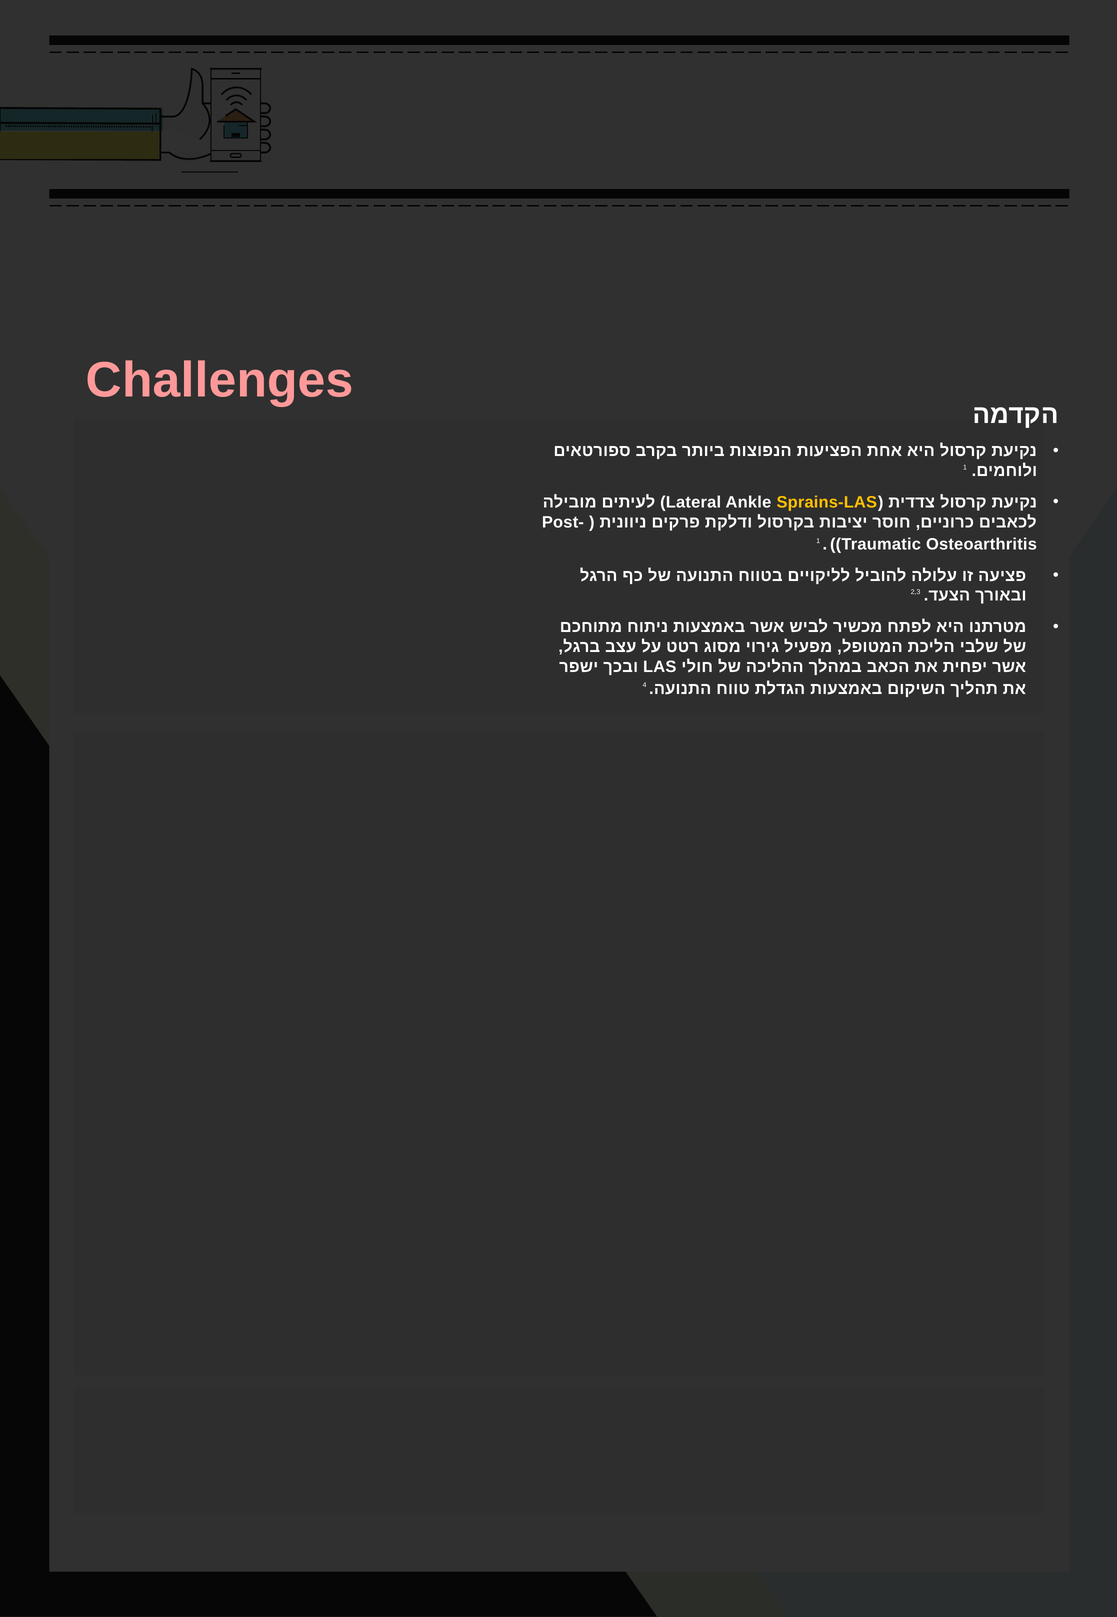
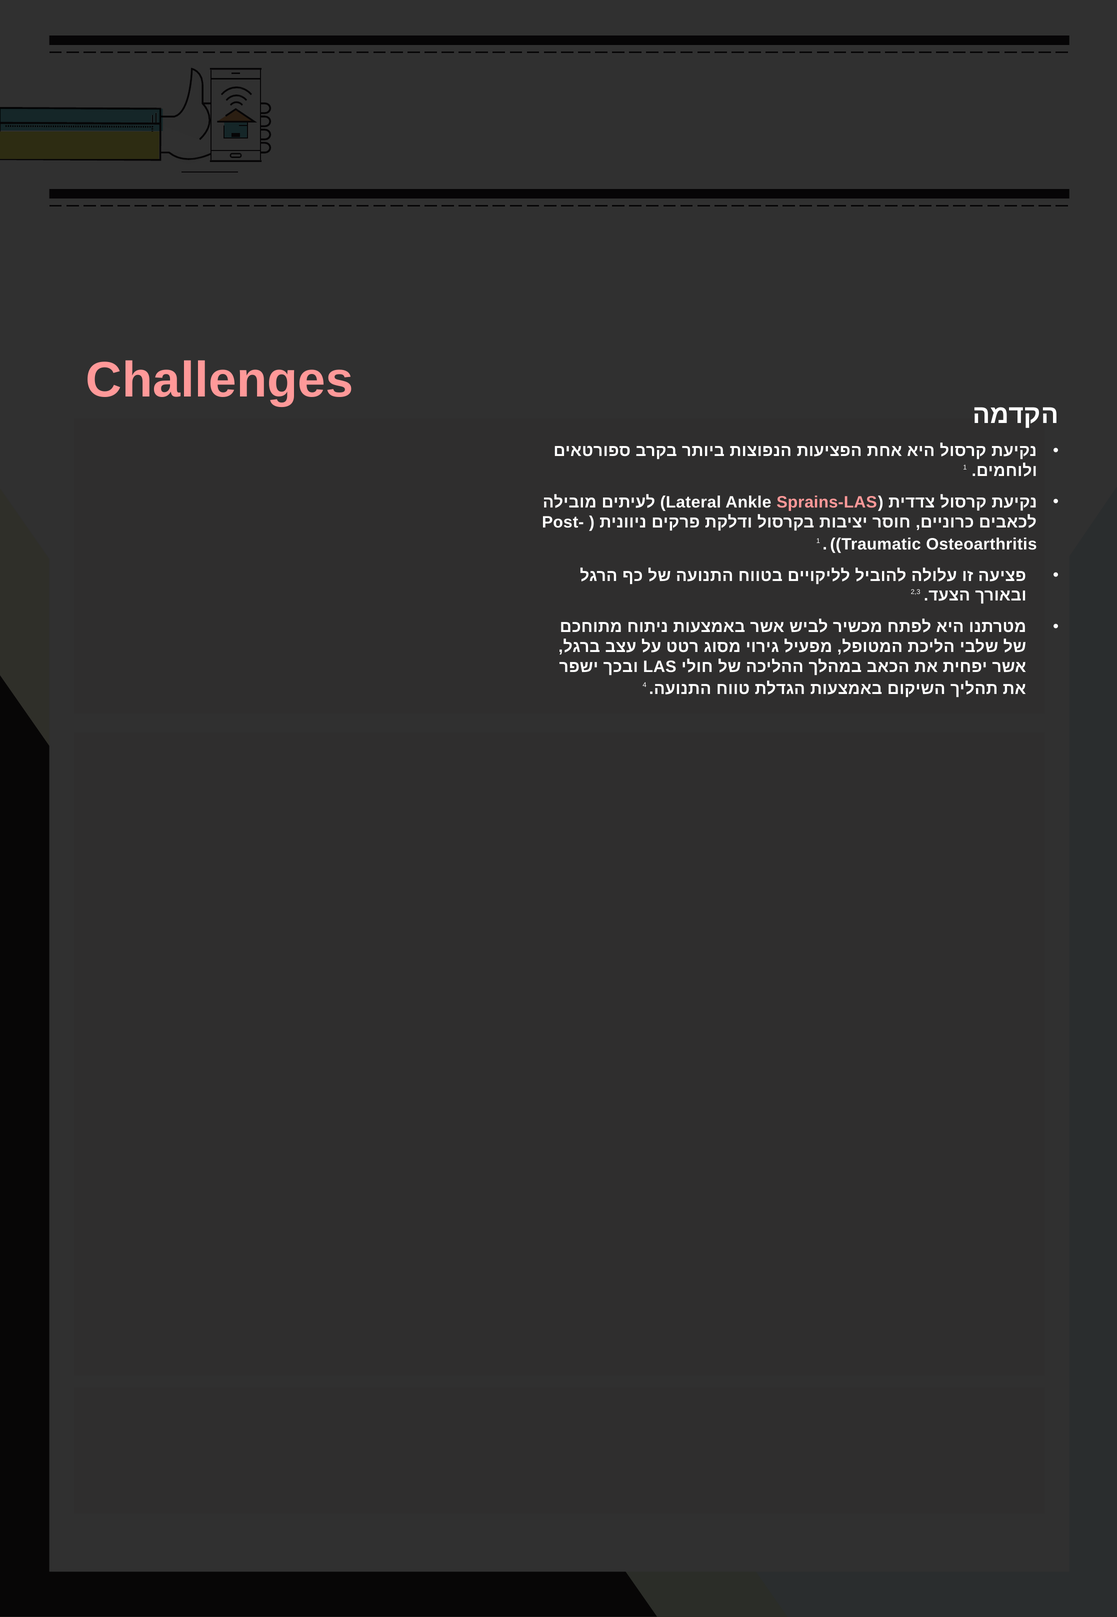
Sprains-LAS colour: yellow -> pink (827, 502)
